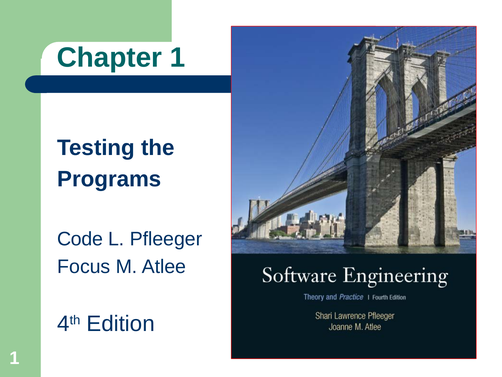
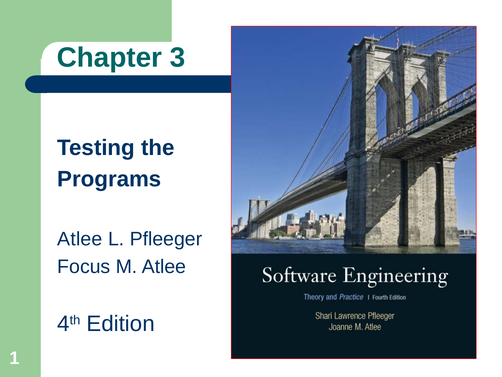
Chapter 1: 1 -> 3 (178, 58)
Code: Code -> Atlee (80, 239)
